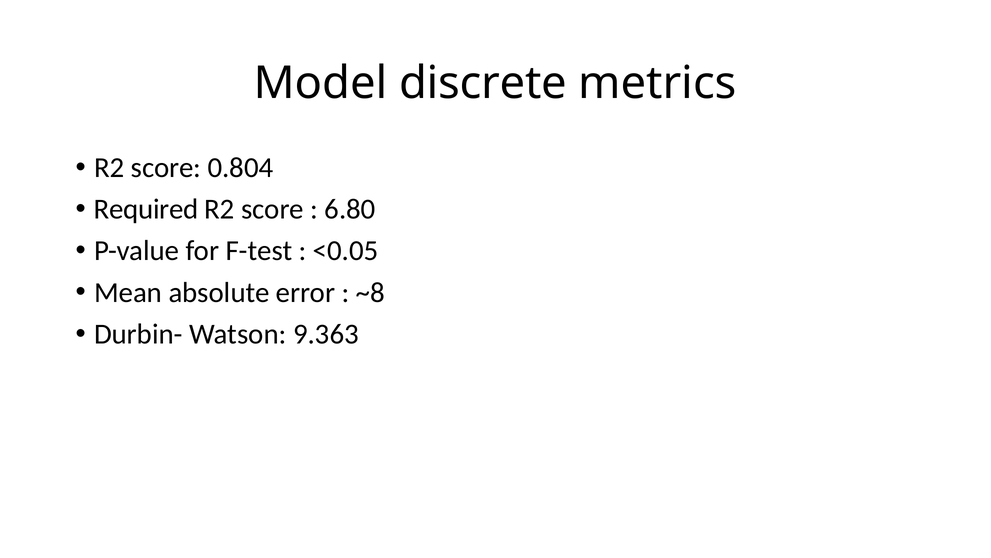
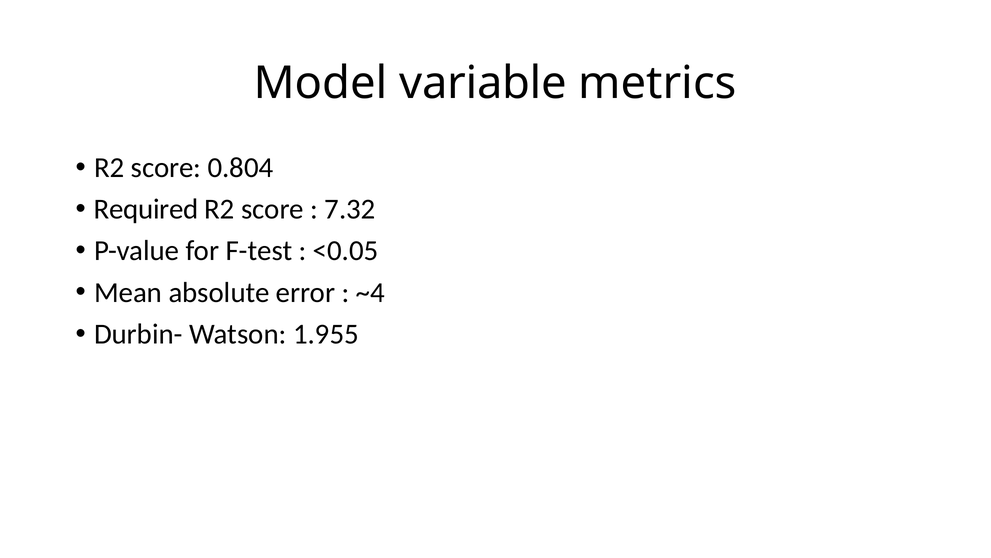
discrete: discrete -> variable (483, 83)
6.80: 6.80 -> 7.32 (350, 209)
~8: ~8 -> ~4 (370, 292)
9.363: 9.363 -> 1.955 (326, 334)
